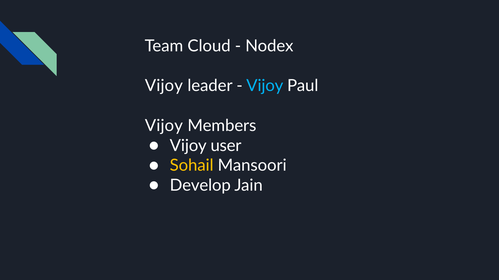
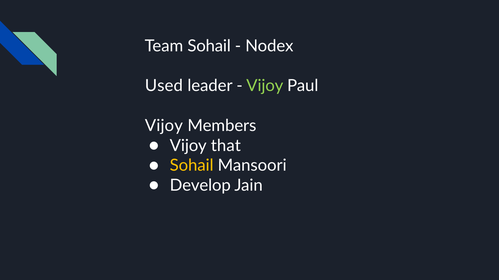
Team Cloud: Cloud -> Sohail (209, 46)
Vijoy: Vijoy -> Used (164, 86)
Vijoy colour: light blue -> light green (265, 86)
user: user -> that (226, 146)
